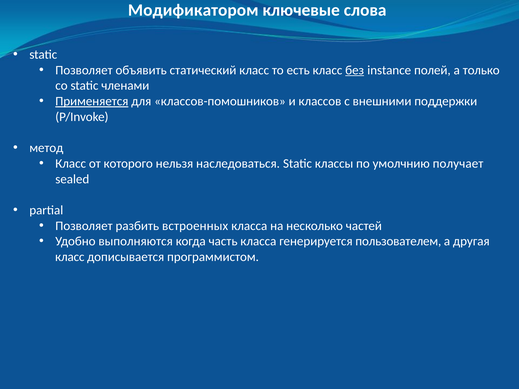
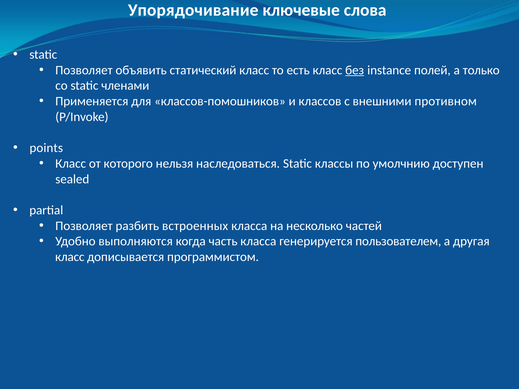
Модификатором: Модификатором -> Упорядочивание (193, 10)
Применяется underline: present -> none (92, 101)
поддержки: поддержки -> противном (446, 101)
метод: метод -> points (46, 148)
получает: получает -> доступен (458, 164)
